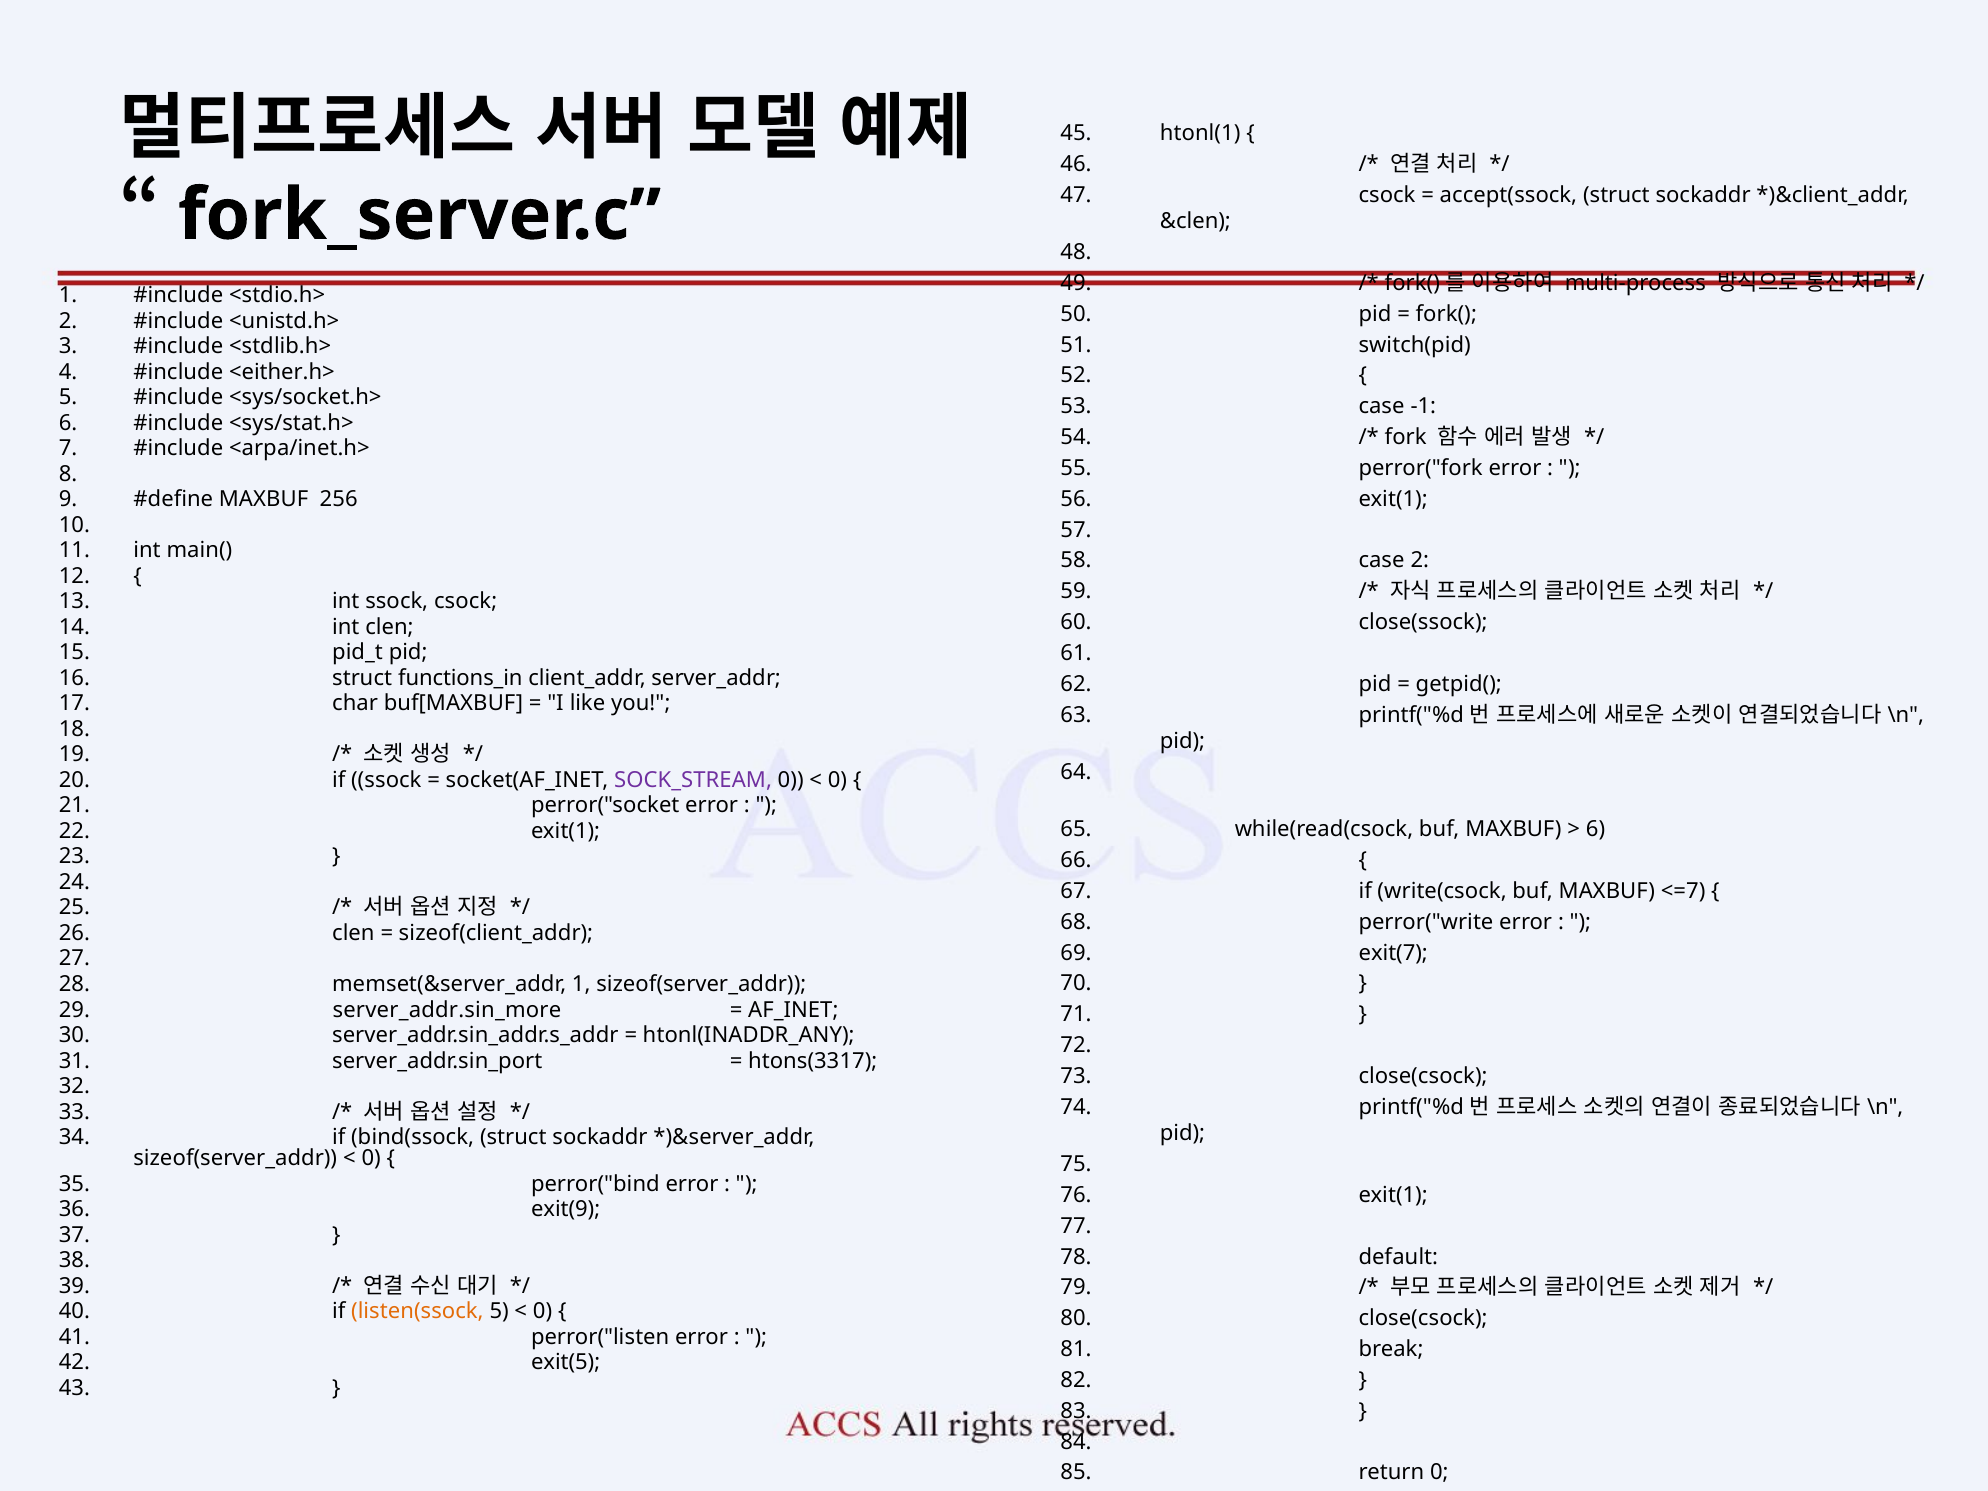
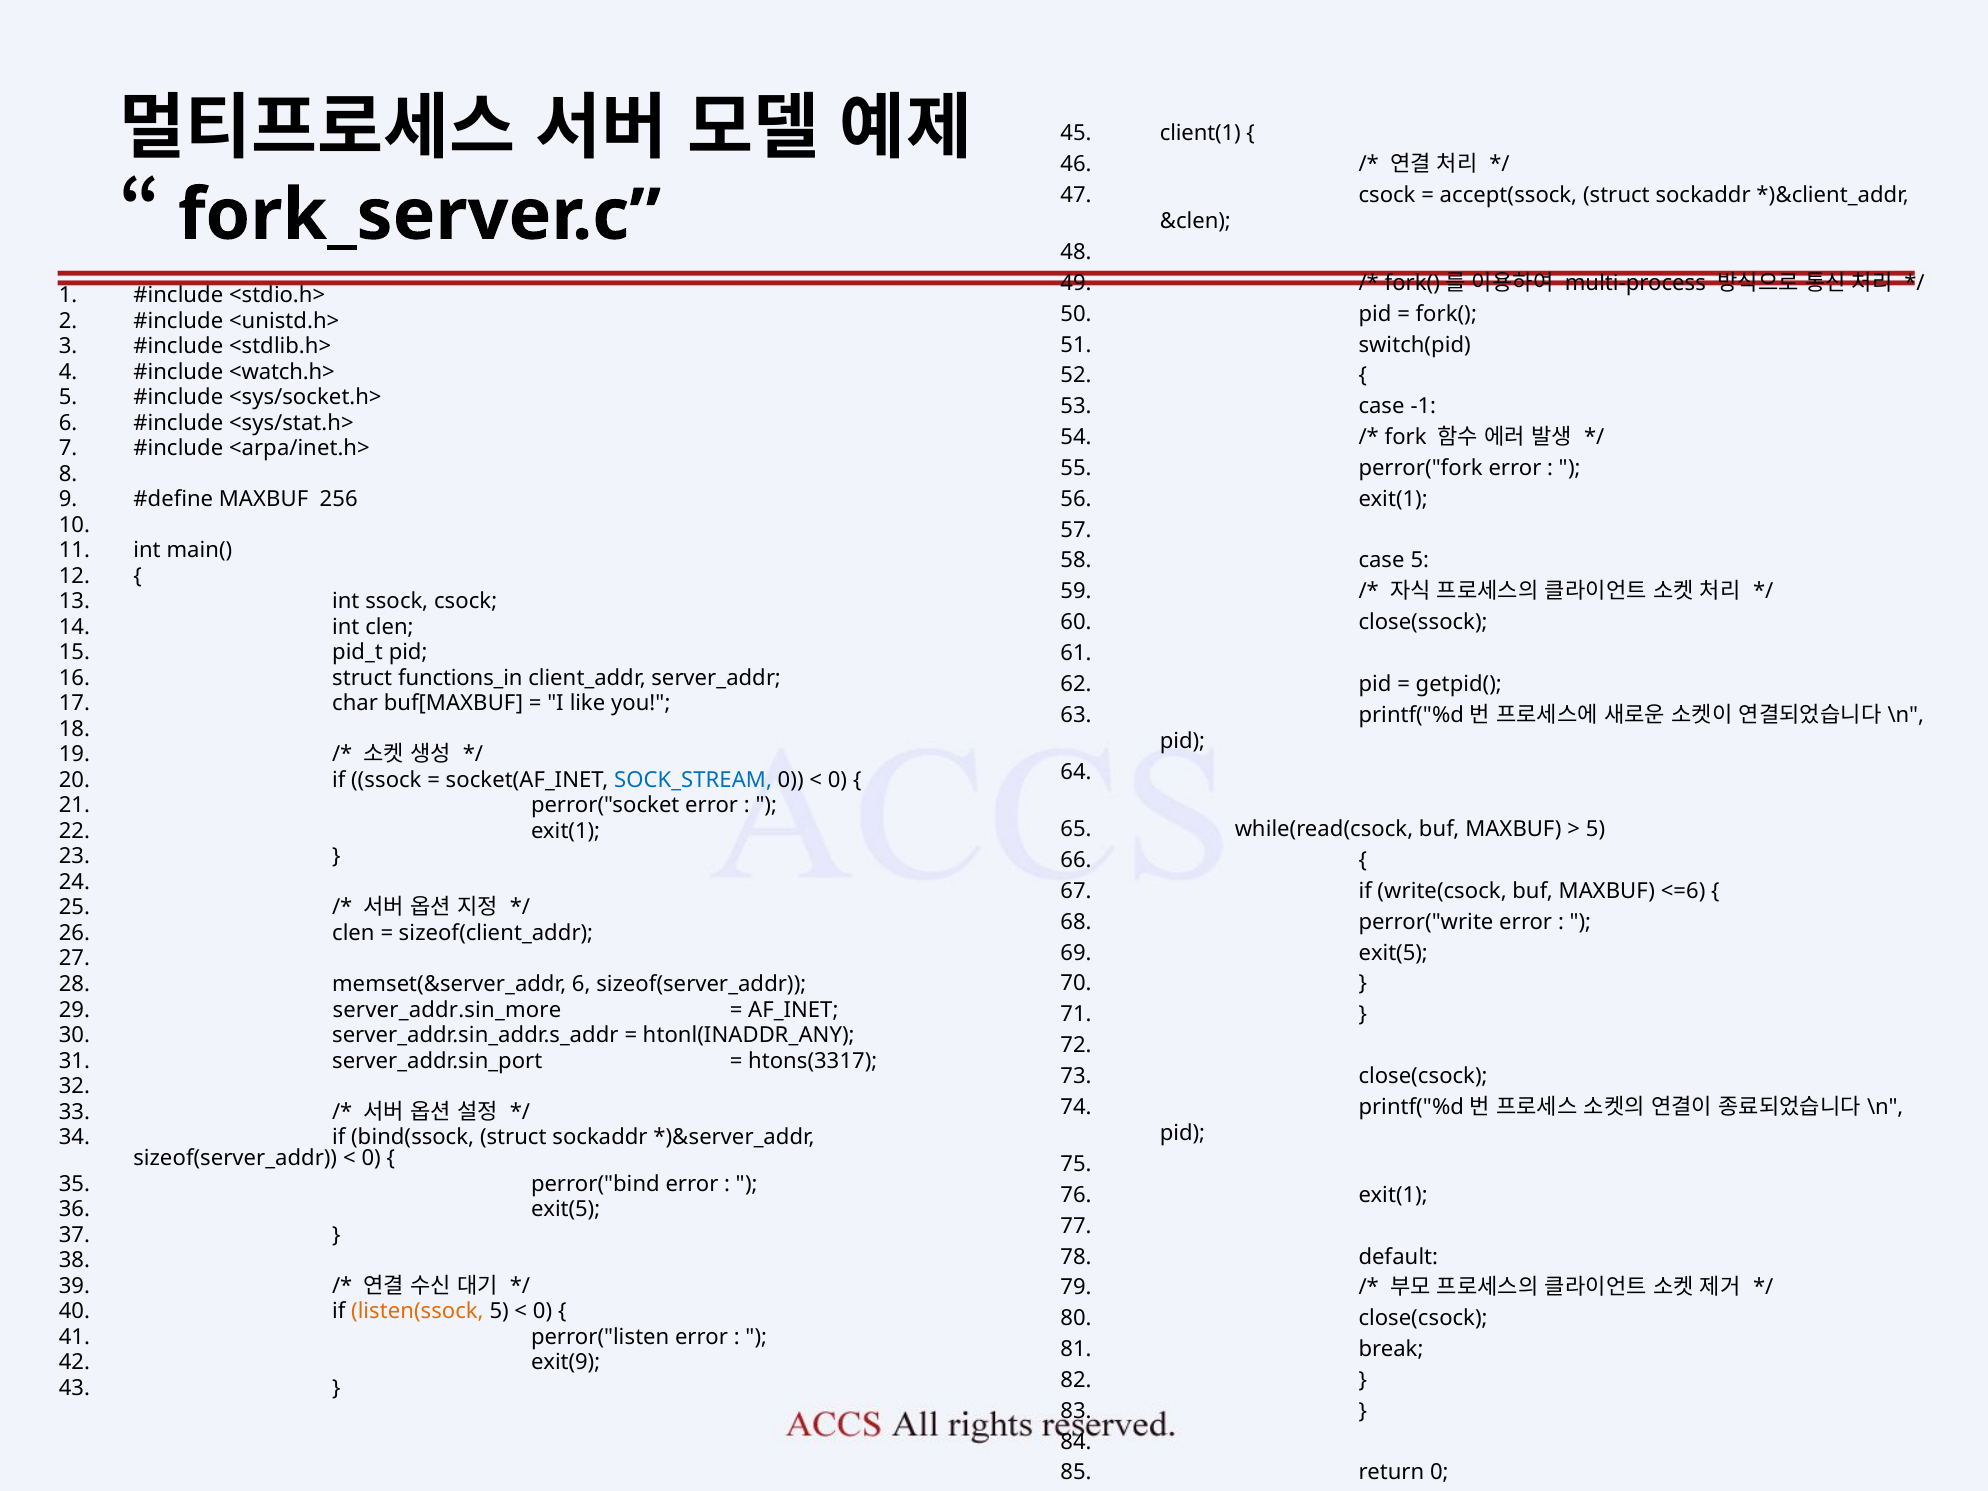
htonl(1: htonl(1 -> client(1 (1200, 133)
<either.h>: <either.h> -> <watch.h> (282, 372)
case 2: 2 -> 5 (1420, 561)
SOCK_STREAM colour: purple -> blue (693, 780)
6: 6 -> 5 (1596, 829)
<=7: <=7 -> <=6 (1683, 891)
exit(7: exit(7 -> exit(5 (1393, 953)
memset(&server_addr 1: 1 -> 6 (581, 984)
exit(9: exit(9 -> exit(5 (566, 1209)
exit(5: exit(5 -> exit(9 (566, 1363)
